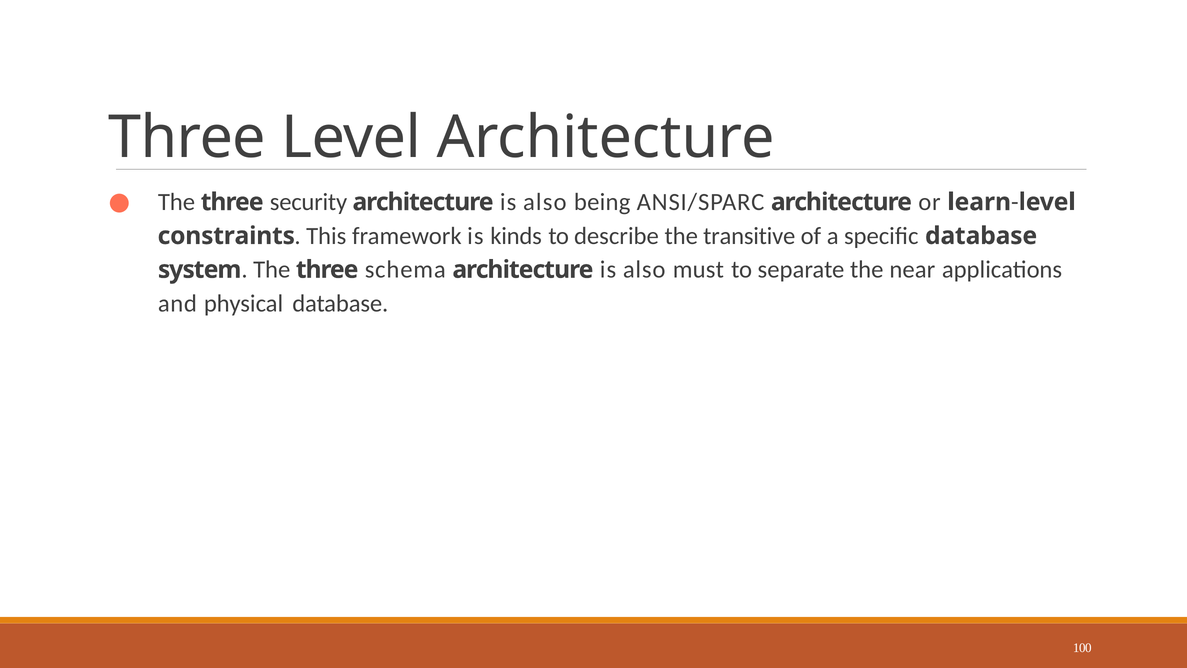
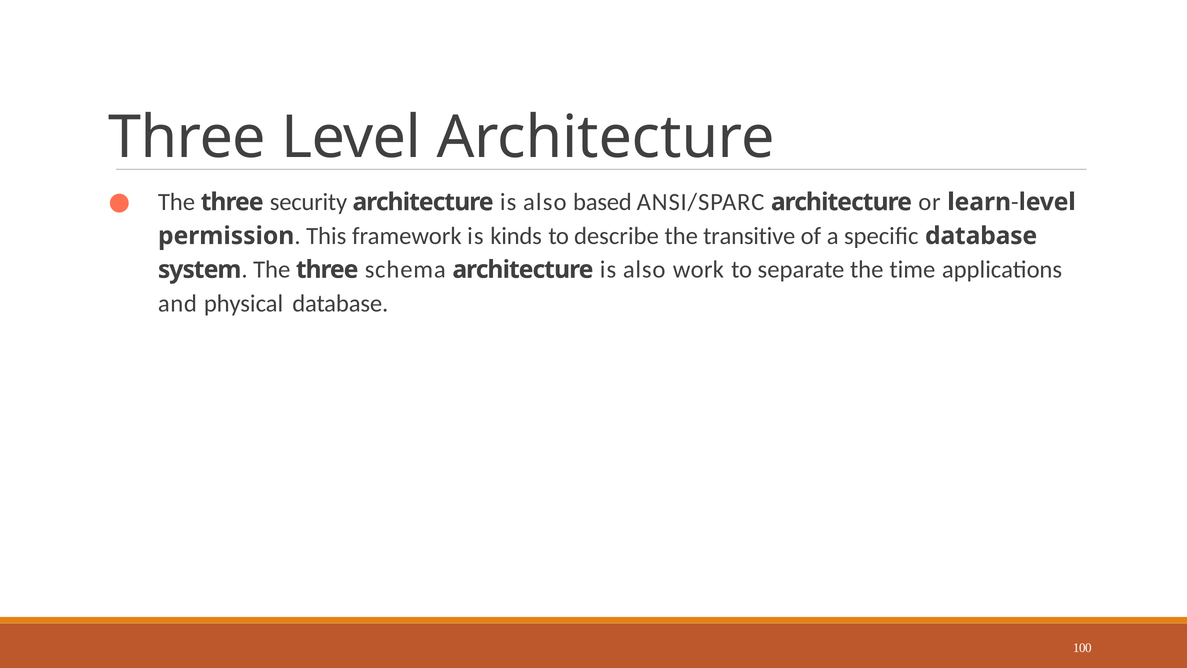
being: being -> based (602, 202)
constraints: constraints -> permission (226, 236)
must: must -> work (698, 270)
near: near -> time (912, 270)
